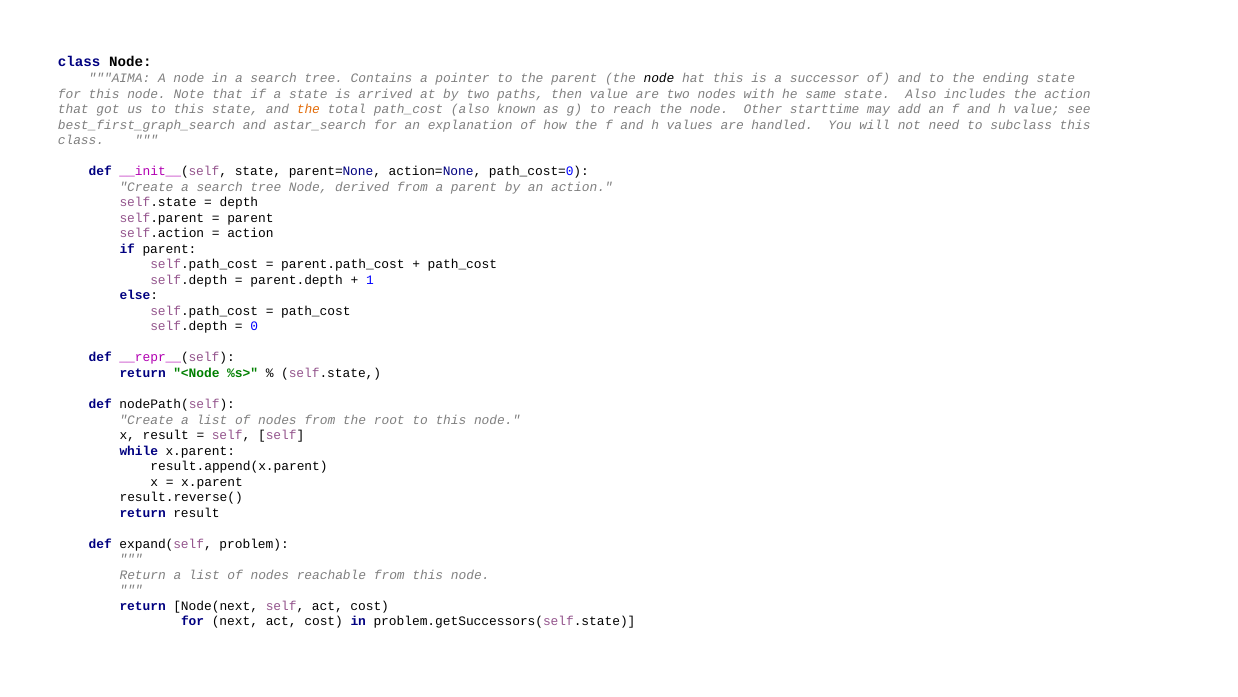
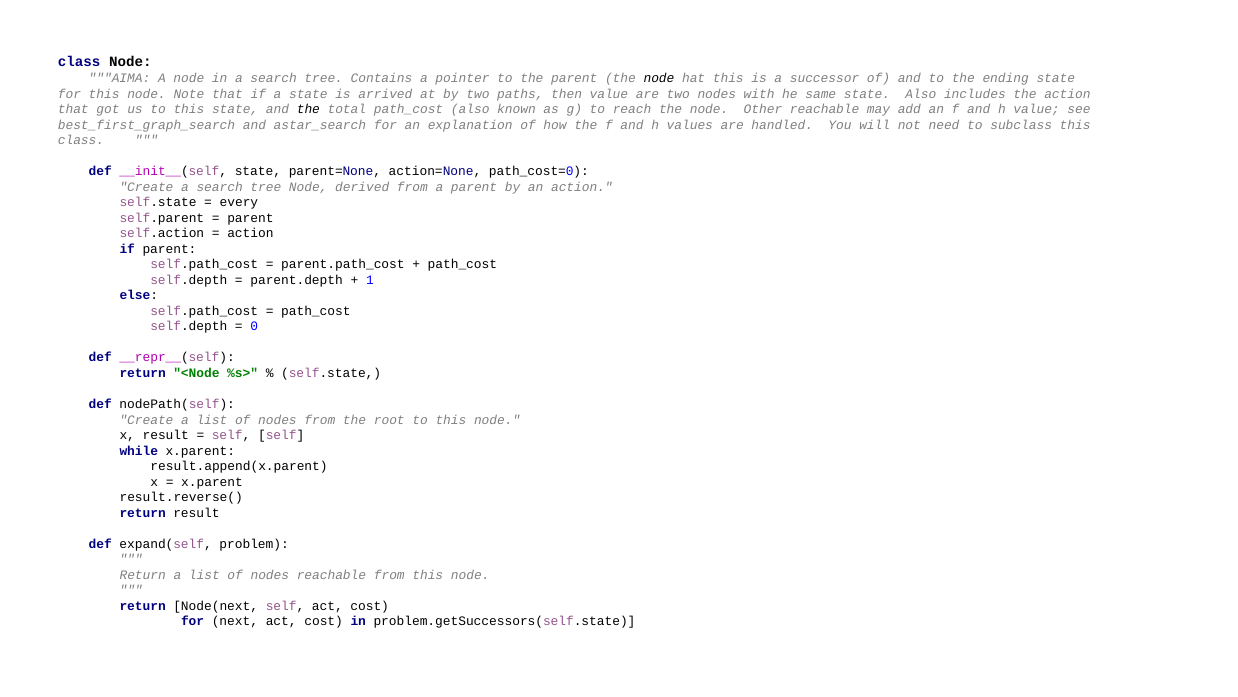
the colour: orange -> black (308, 109)
Other starttime: starttime -> reachable (825, 109)
depth: depth -> every (239, 202)
